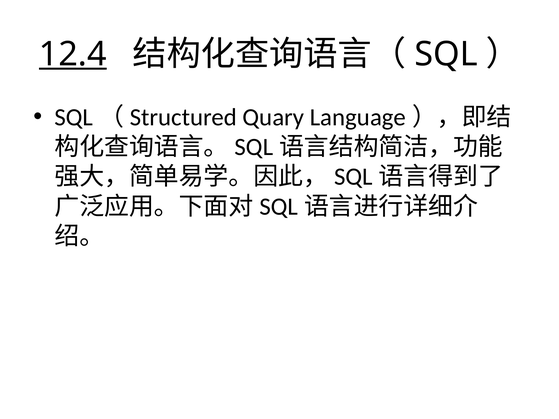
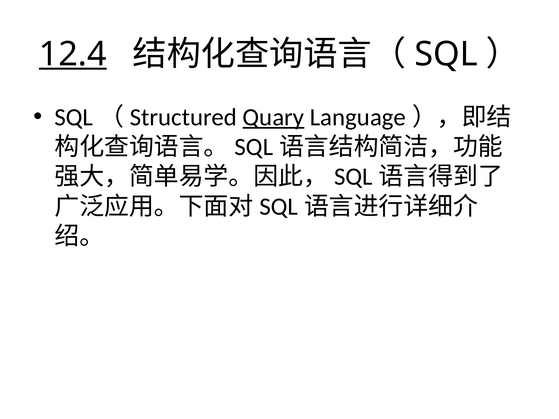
Quary underline: none -> present (273, 117)
